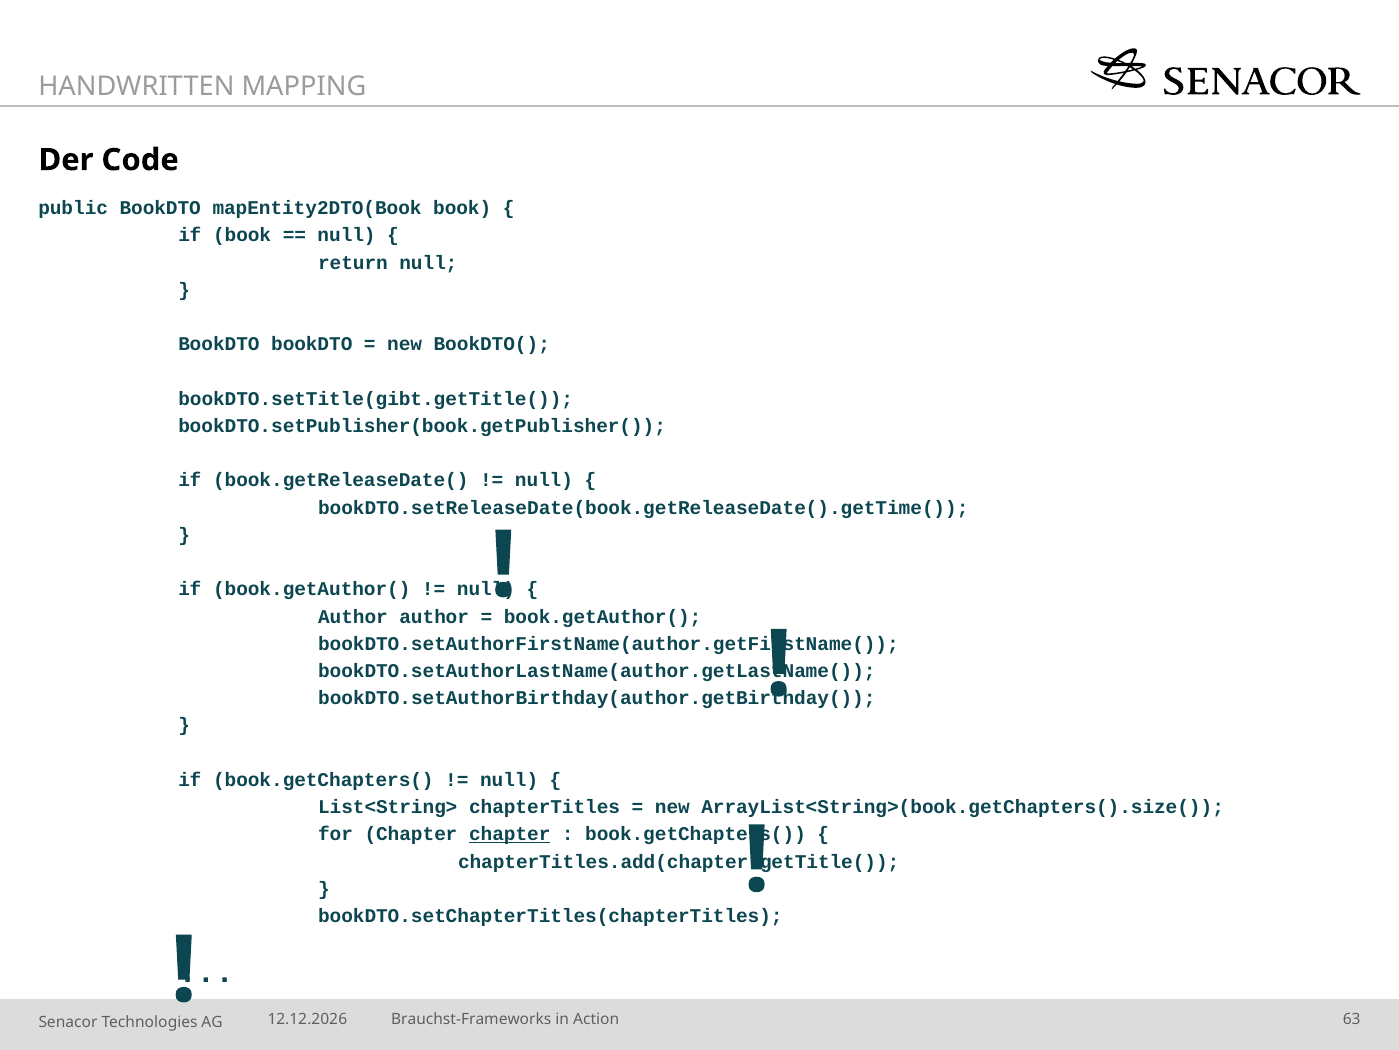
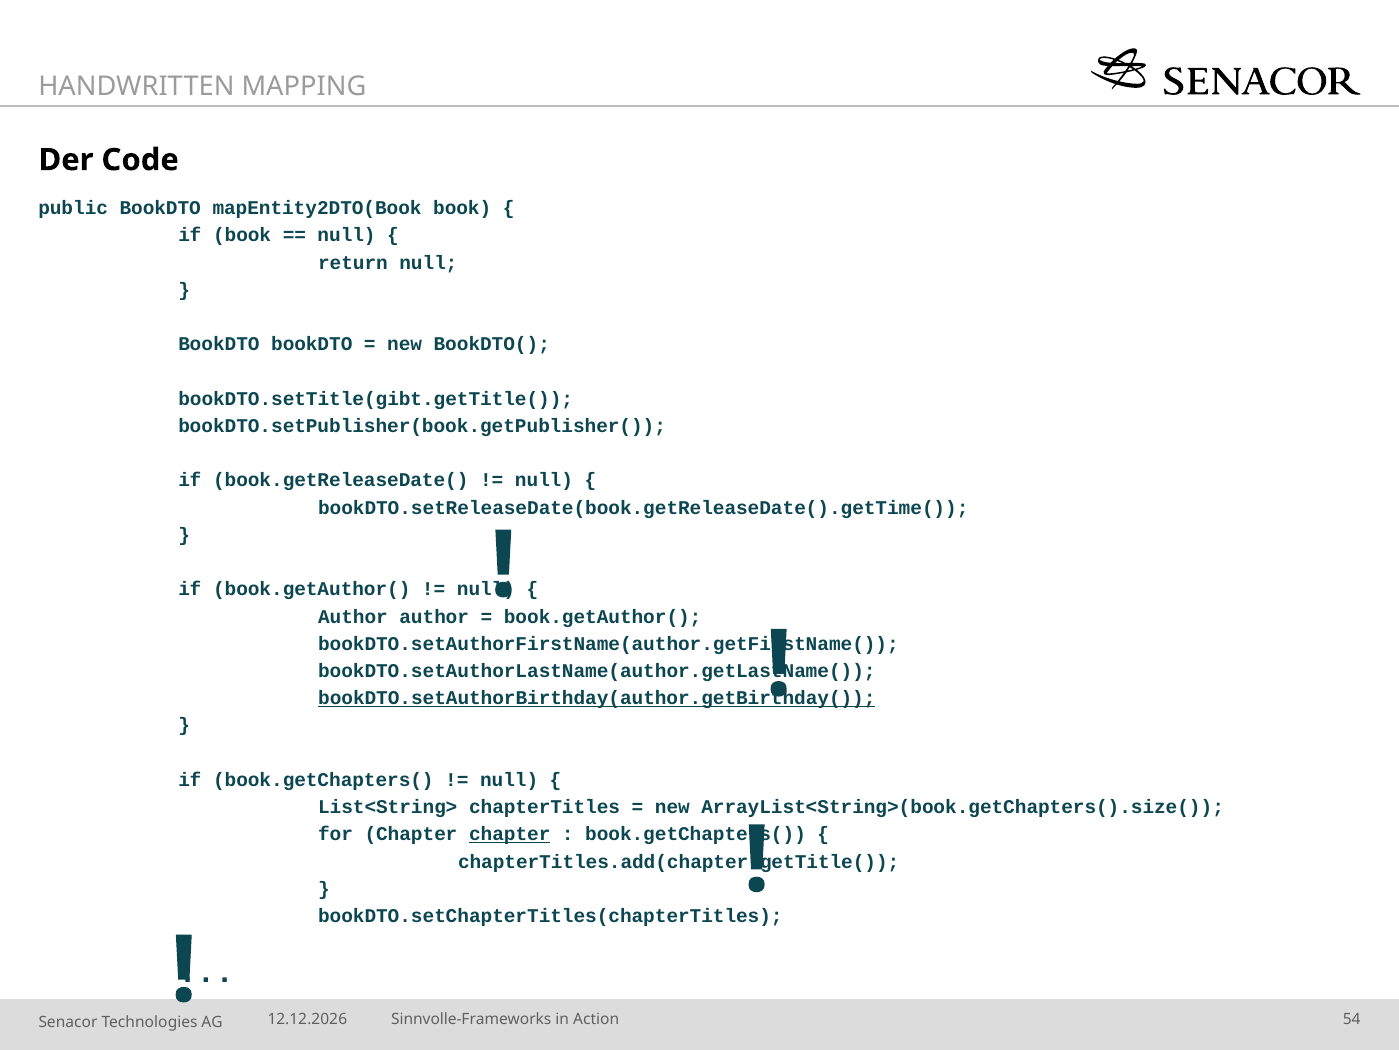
bookDTO.setAuthorBirthday(author.getBirthday( underline: none -> present (597, 698)
Brauchst-Frameworks: Brauchst-Frameworks -> Sinnvolle-Frameworks (471, 1019)
63: 63 -> 54 (1352, 1019)
